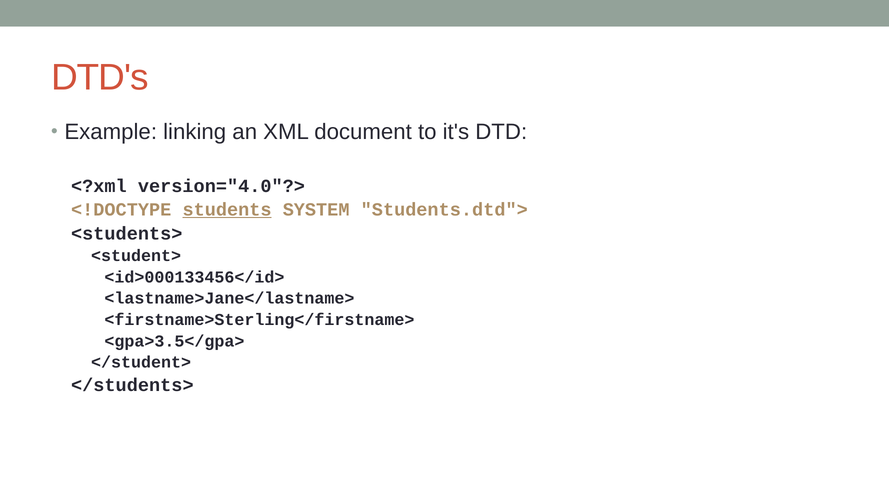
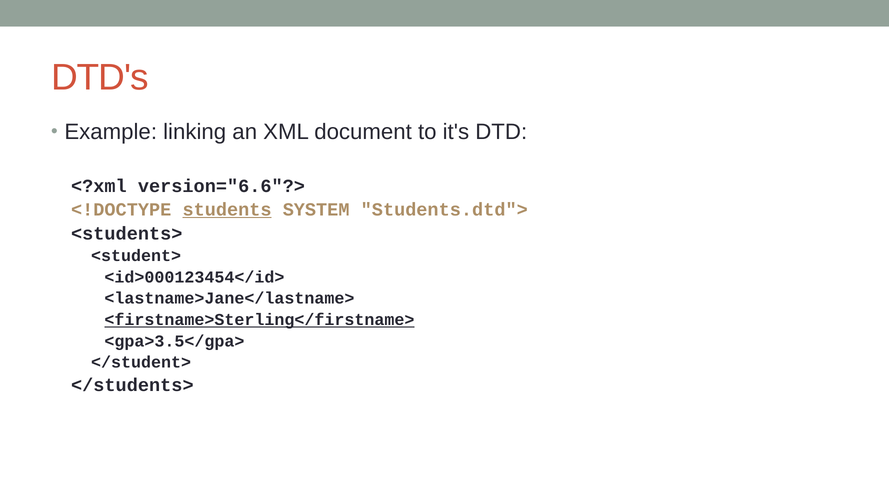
version="4.0"?>: version="4.0"?> -> version="6.6"?> (221, 186)
<id>000133456</id>: <id>000133456</id> -> <id>000123454</id> (194, 277)
<firstname>Sterling</firstname> underline: none -> present (259, 320)
